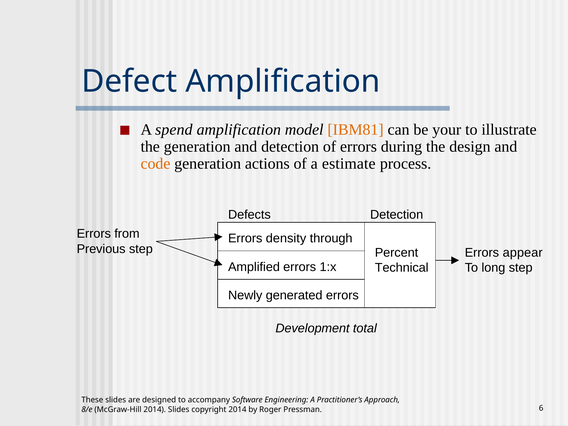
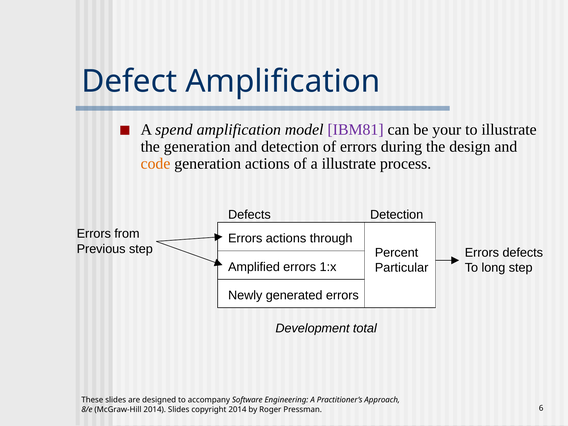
IBM81 colour: orange -> purple (356, 130)
a estimate: estimate -> illustrate (349, 164)
Errors density: density -> actions (286, 238)
Errors appear: appear -> defects (523, 253)
Technical: Technical -> Particular (402, 268)
